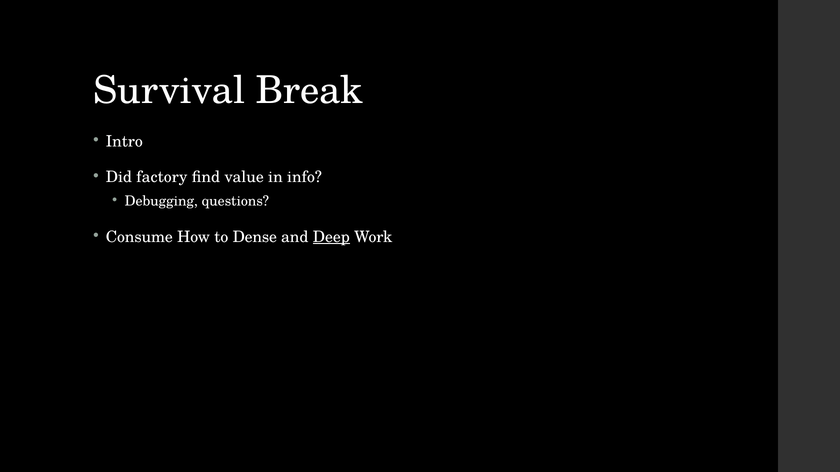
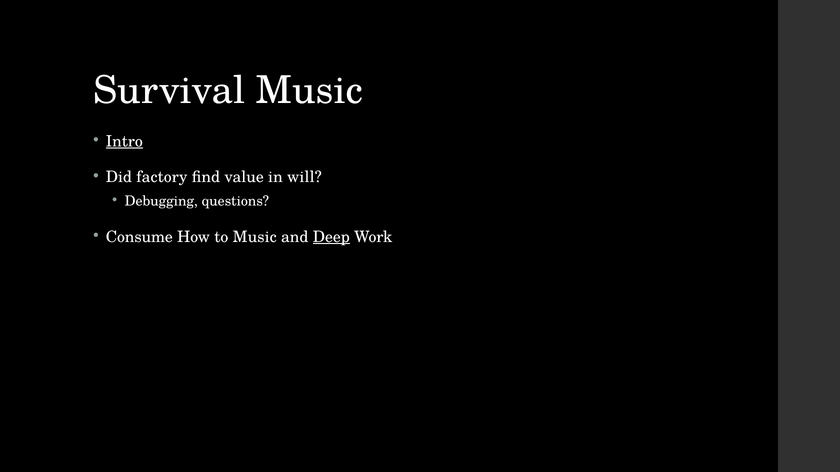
Survival Break: Break -> Music (309, 90)
Intro underline: none -> present (124, 142)
info: info -> will (304, 177)
to Dense: Dense -> Music (255, 237)
